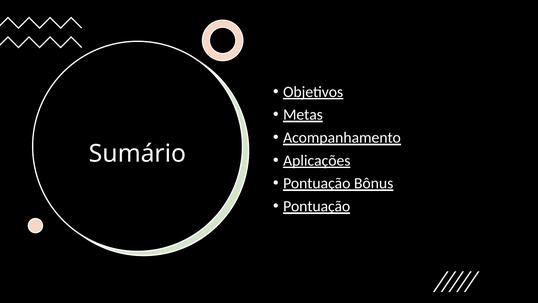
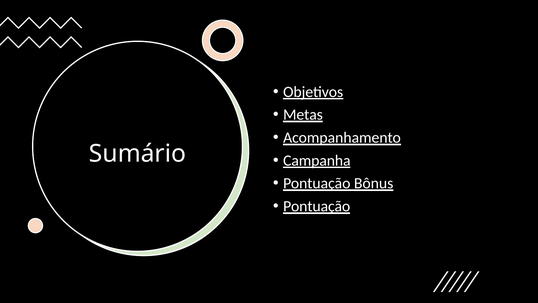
Aplicações: Aplicações -> Campanha (317, 160)
